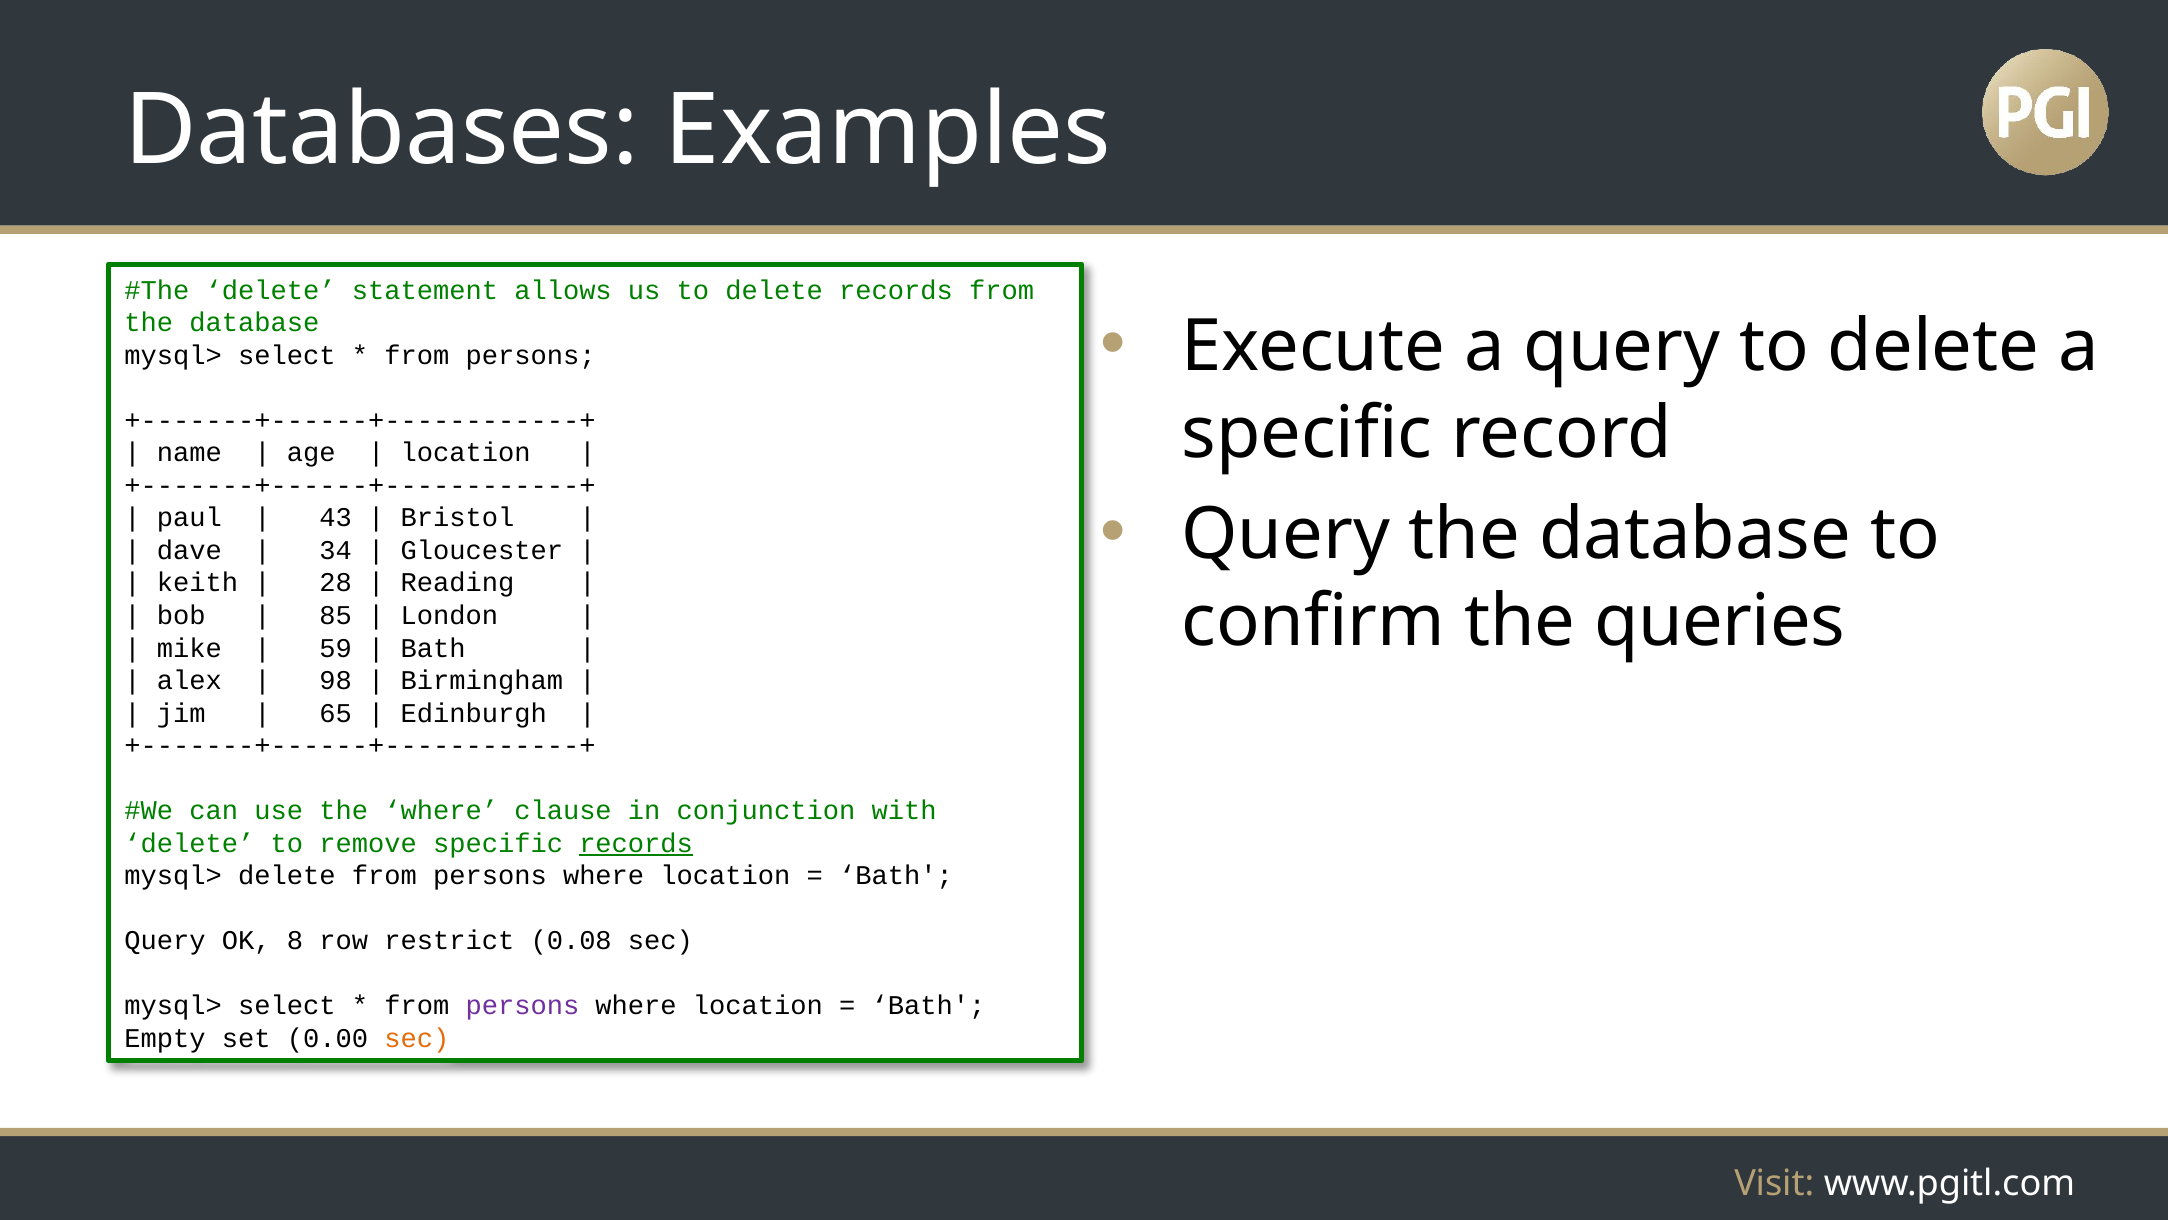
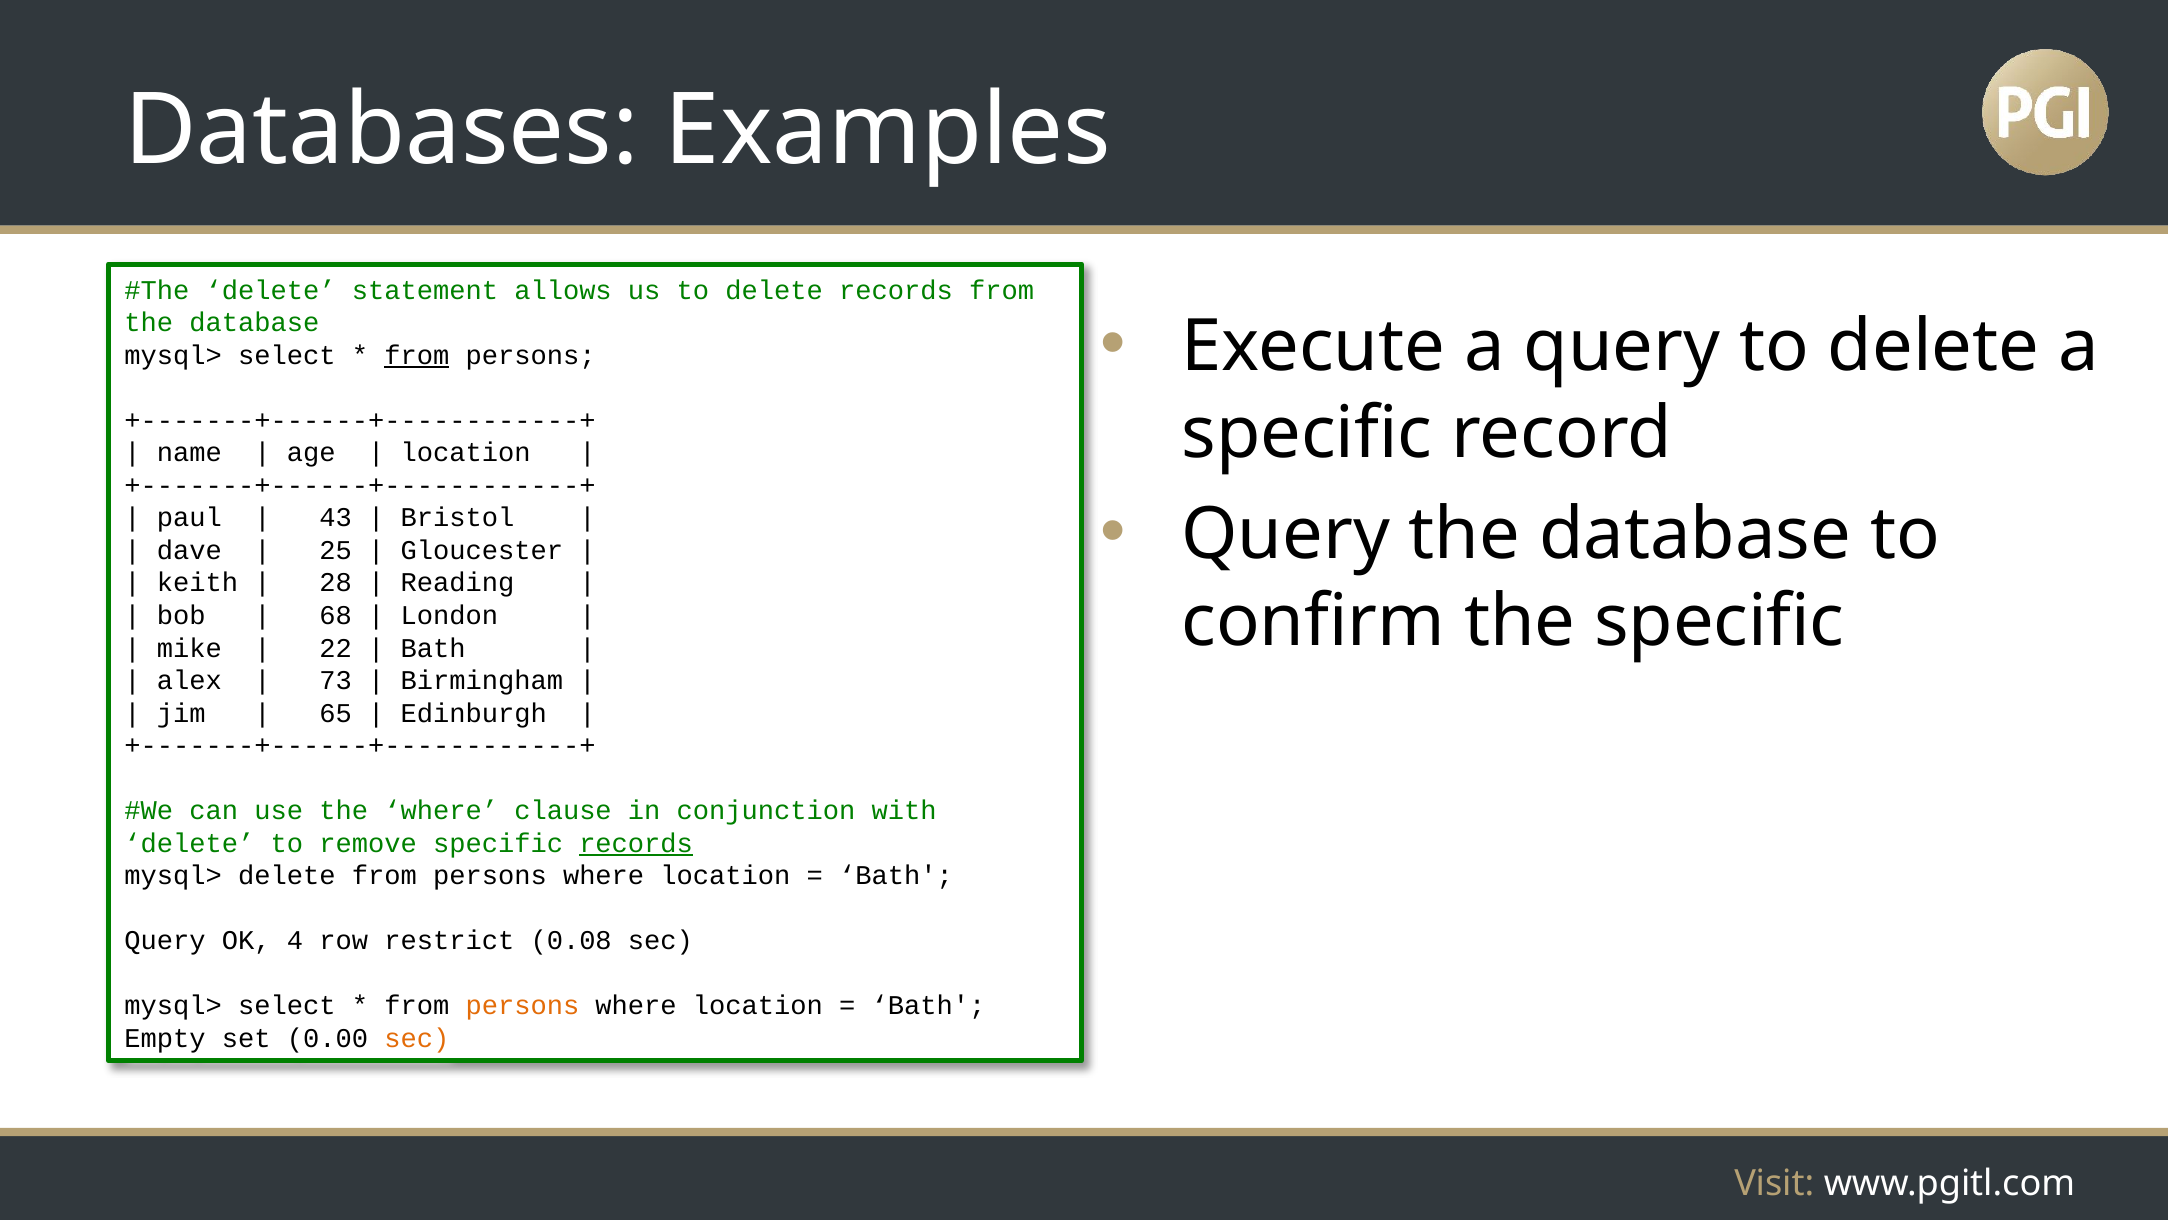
from underline: none -> present (417, 355)
34: 34 -> 25 (336, 550)
the queries: queries -> specific (1720, 621)
85: 85 -> 68 (336, 615)
59: 59 -> 22 (336, 648)
98: 98 -> 73 (336, 680)
8: 8 -> 4 (295, 940)
persons colour: purple -> orange (522, 1006)
